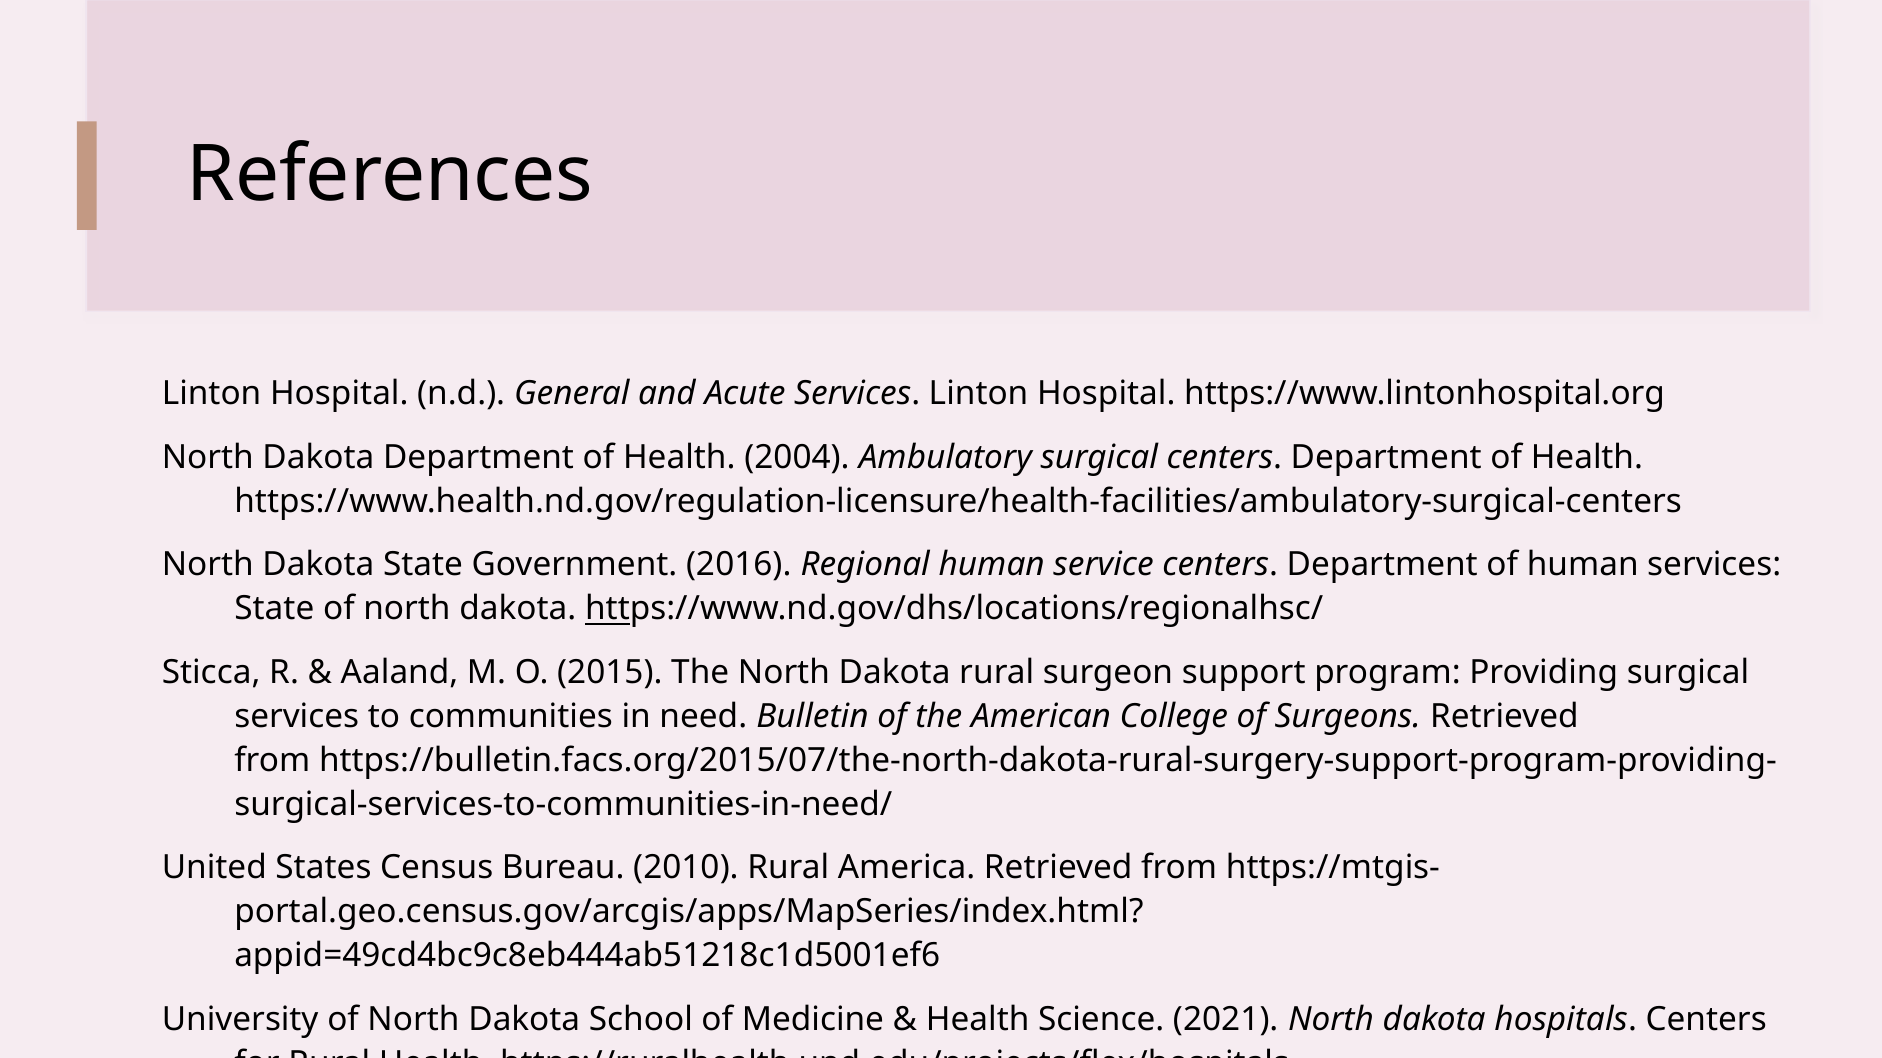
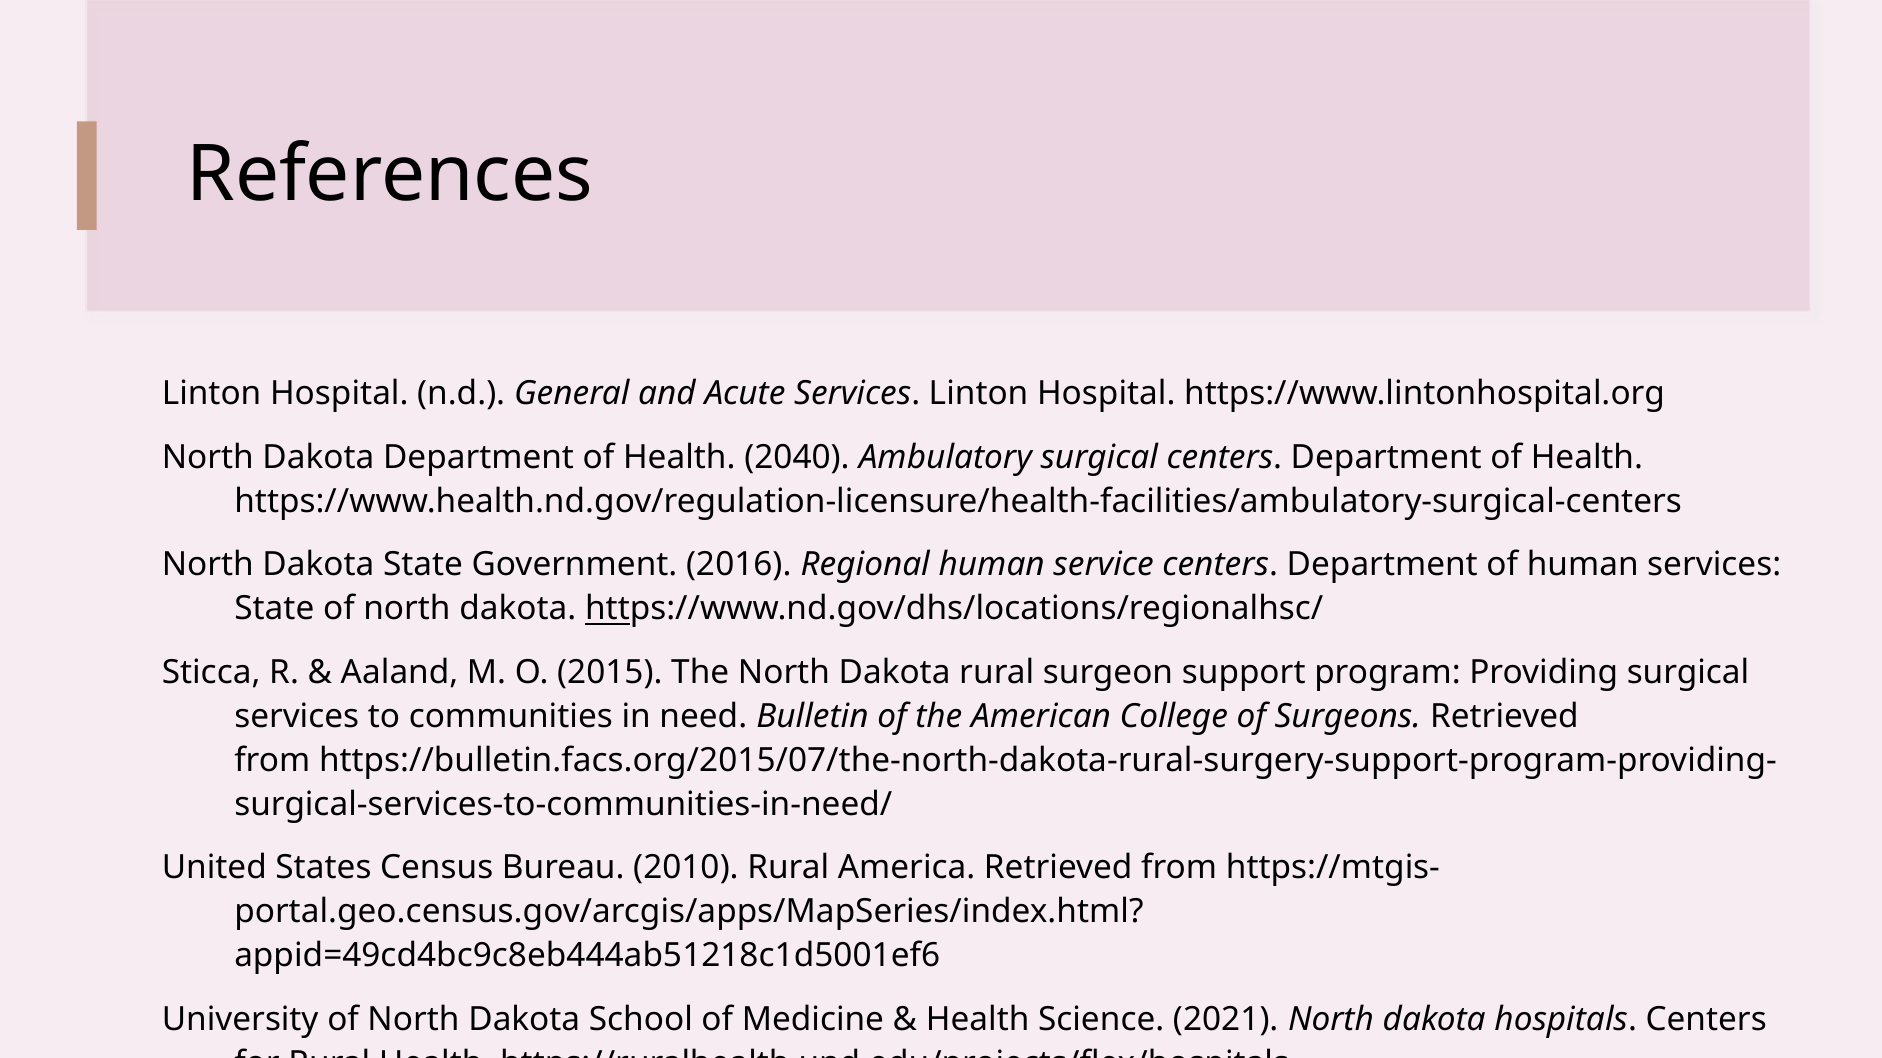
2004: 2004 -> 2040 (797, 458)
